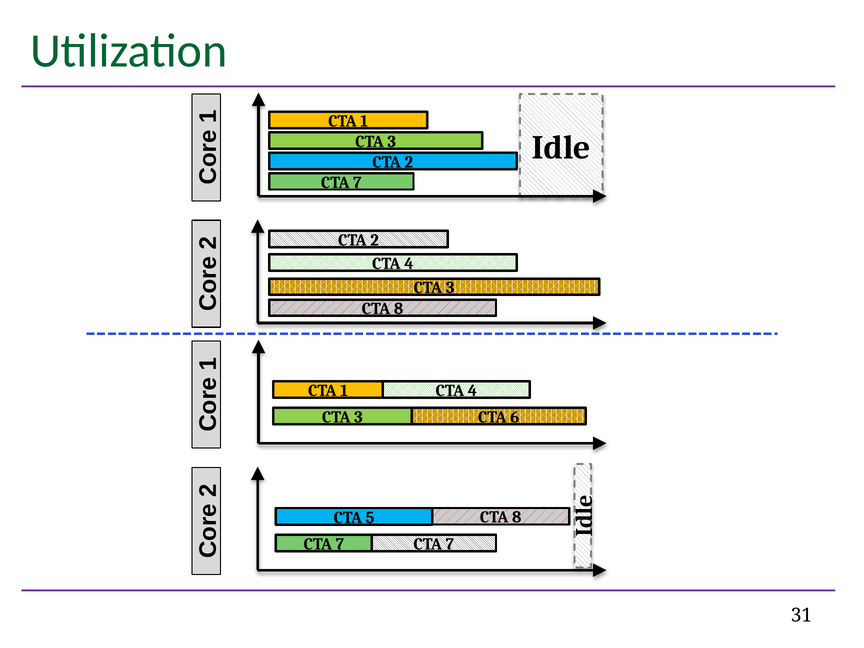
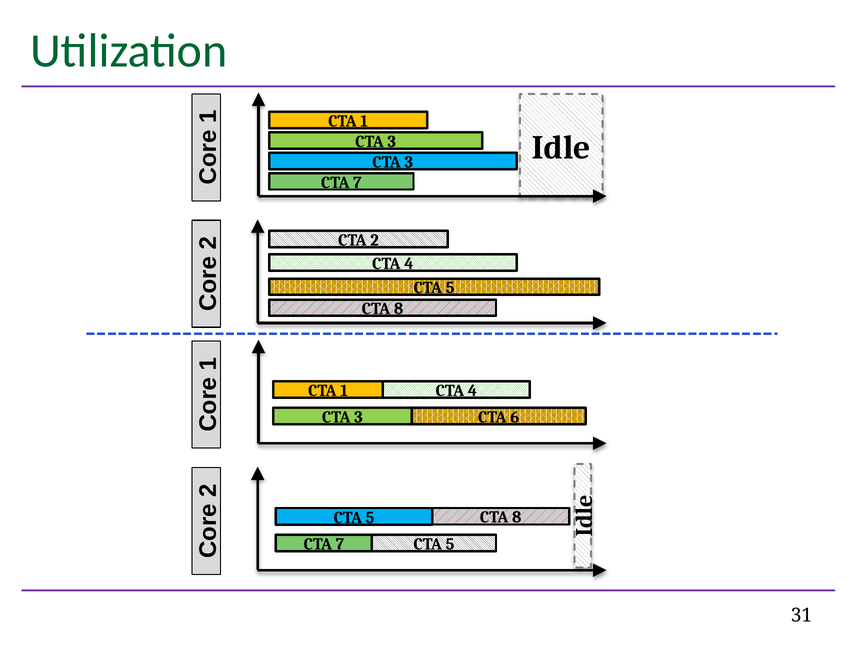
2: 2 -> 3 (409, 162)
3: 3 -> 5 (450, 288)
7 CTA 7: 7 -> 5 (450, 544)
